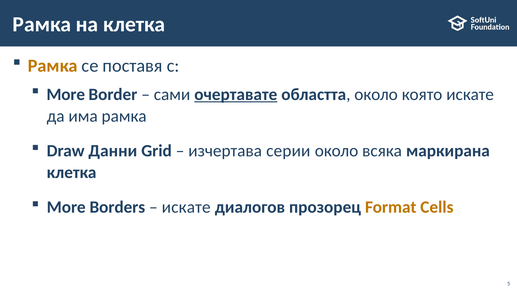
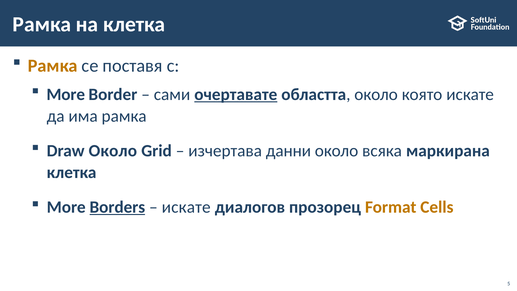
Draw Данни: Данни -> Около (113, 151)
серии: серии -> данни (288, 151)
Borders underline: none -> present (117, 207)
